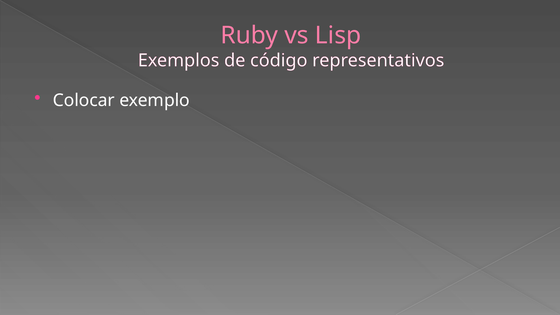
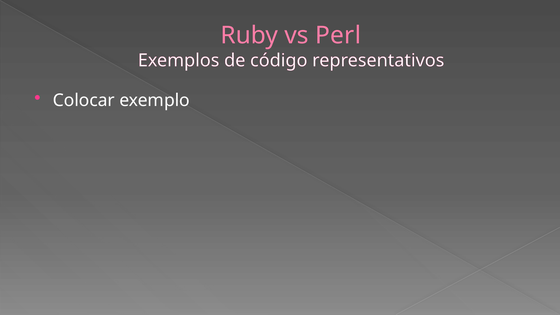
Lisp: Lisp -> Perl (338, 35)
